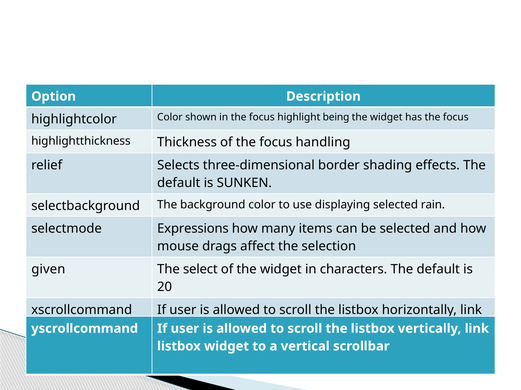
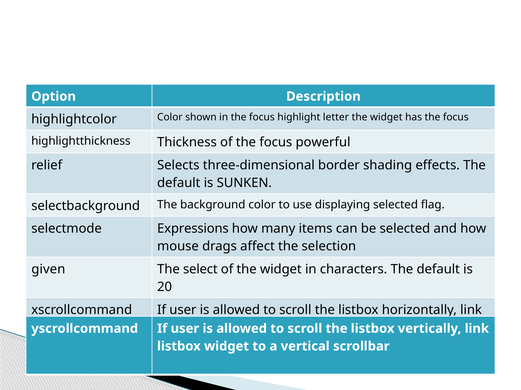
being: being -> letter (336, 117)
handling: handling -> powerful (323, 142)
rain: rain -> flag (433, 205)
